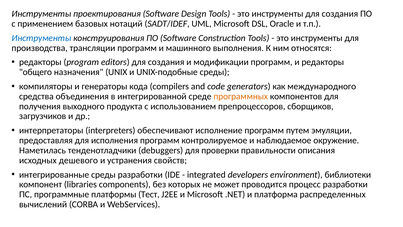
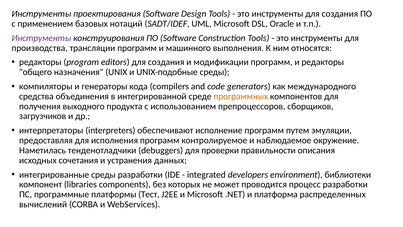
Инструменты colour: blue -> purple (41, 38)
дешевого: дешевого -> сочетания (78, 160)
свойств: свойств -> данных (170, 160)
